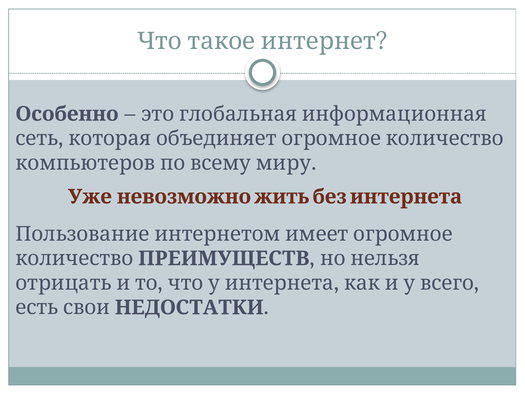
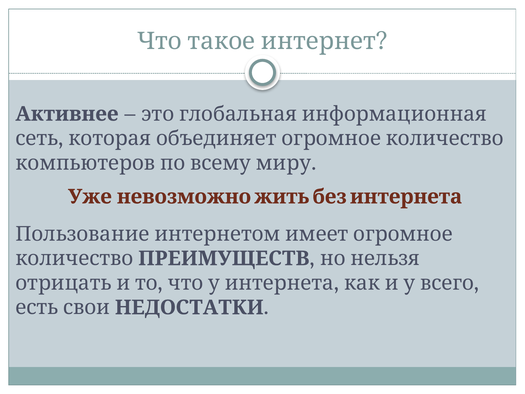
Особенно: Особенно -> Активнее (67, 114)
